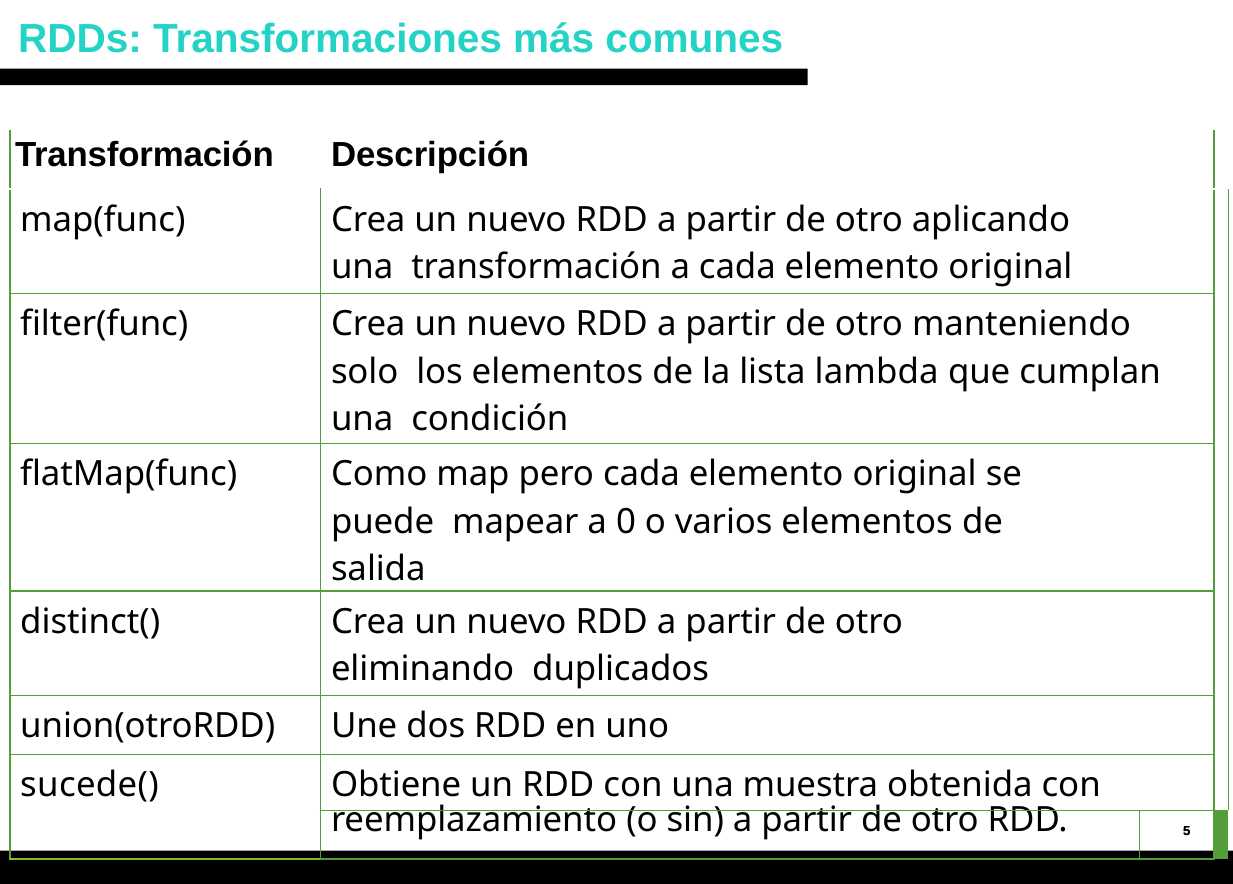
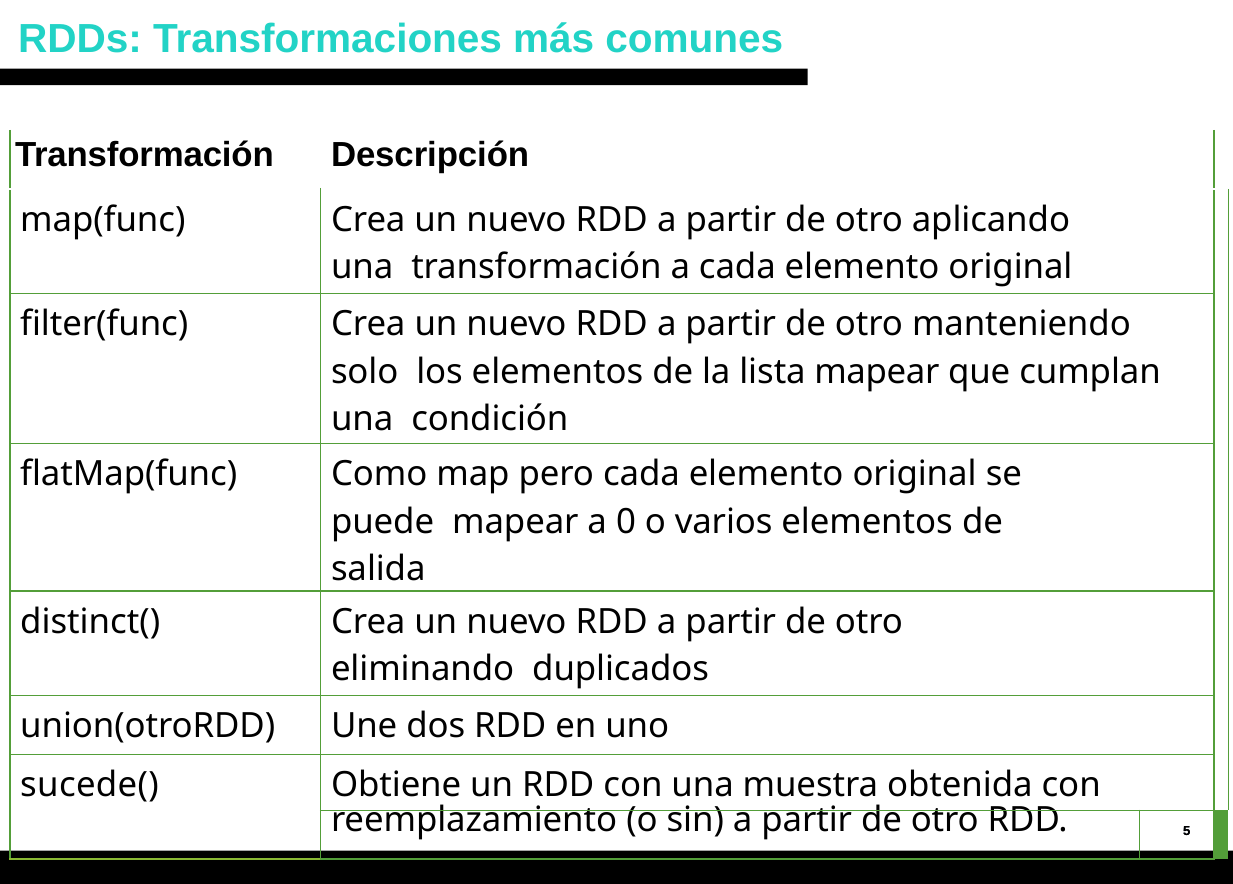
lista lambda: lambda -> mapear (877, 372)
